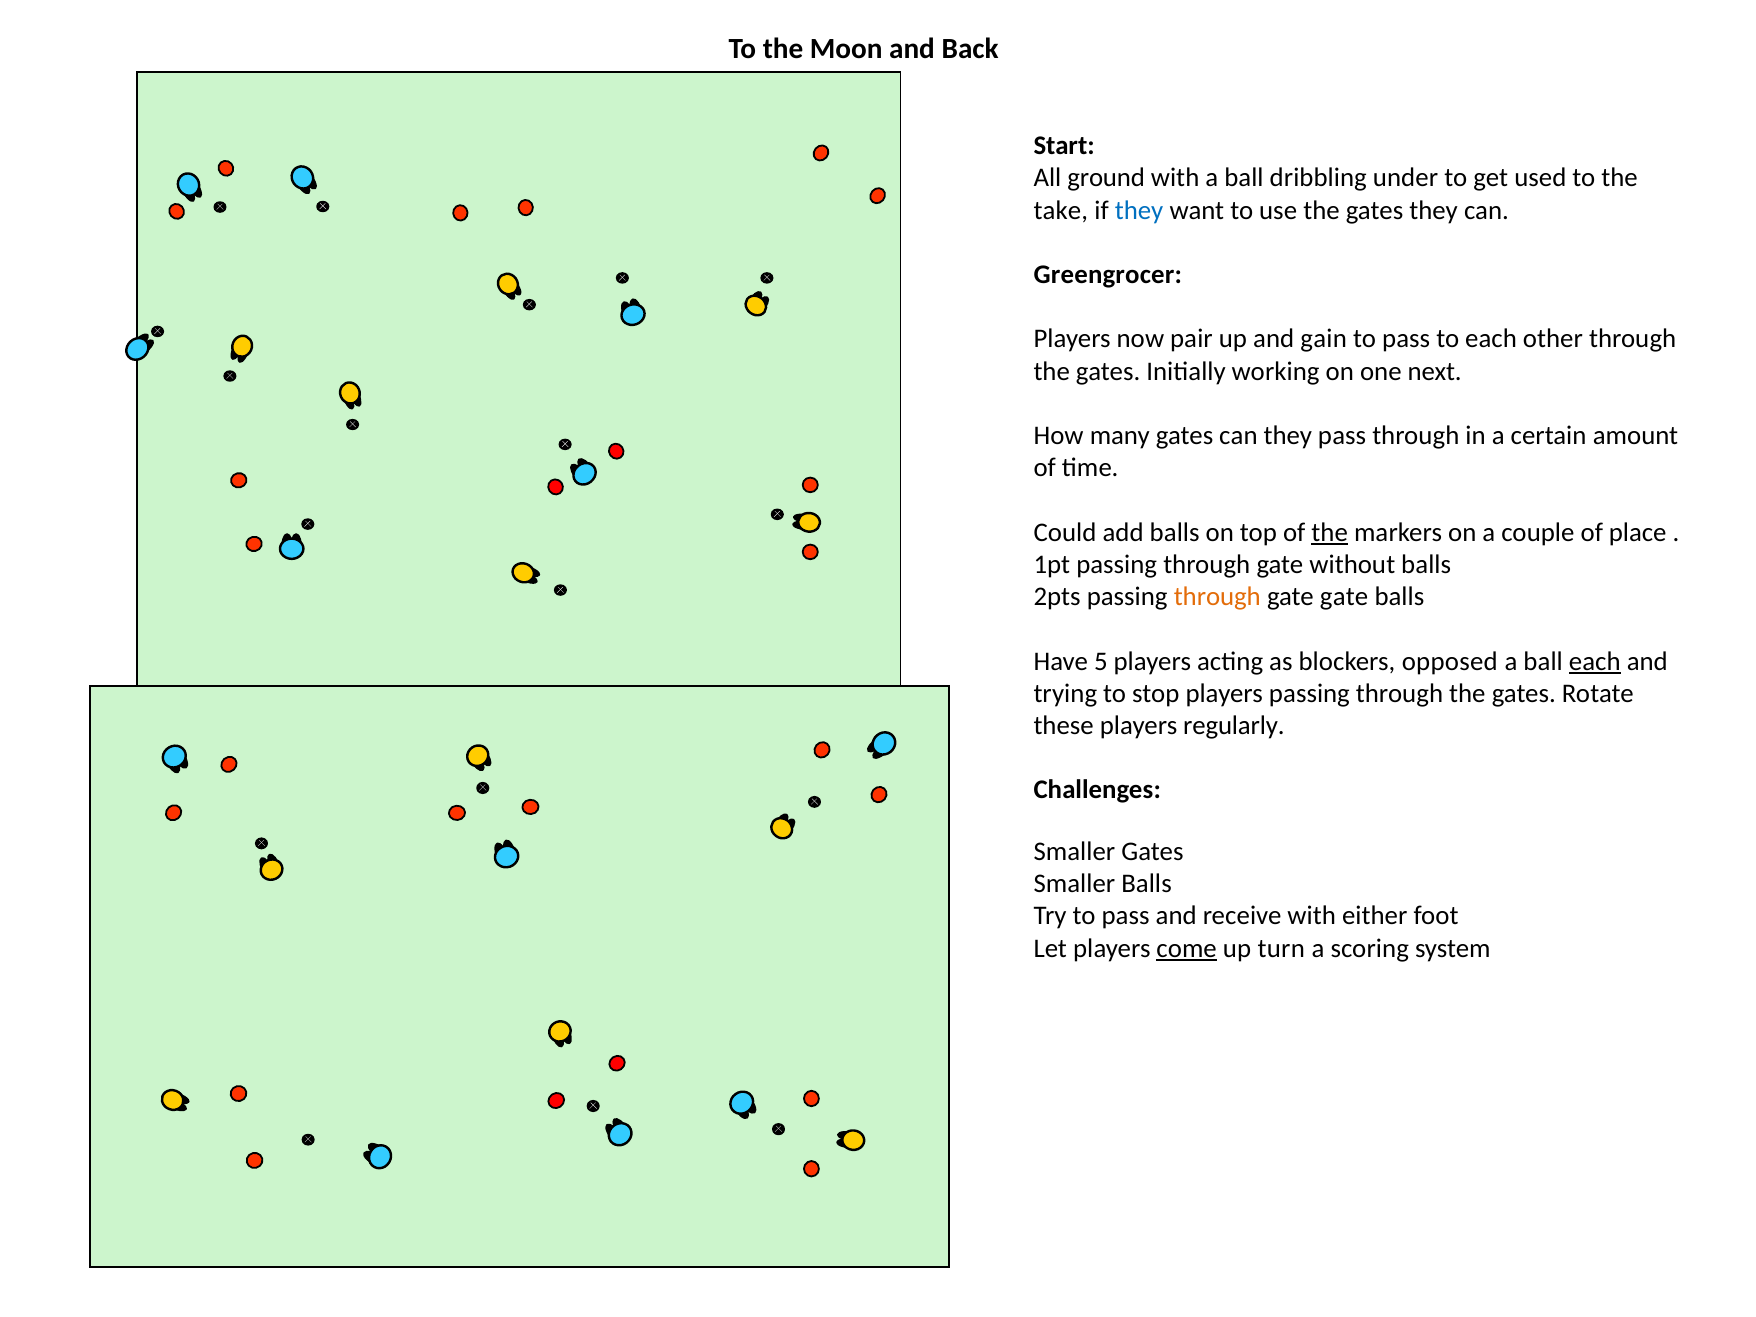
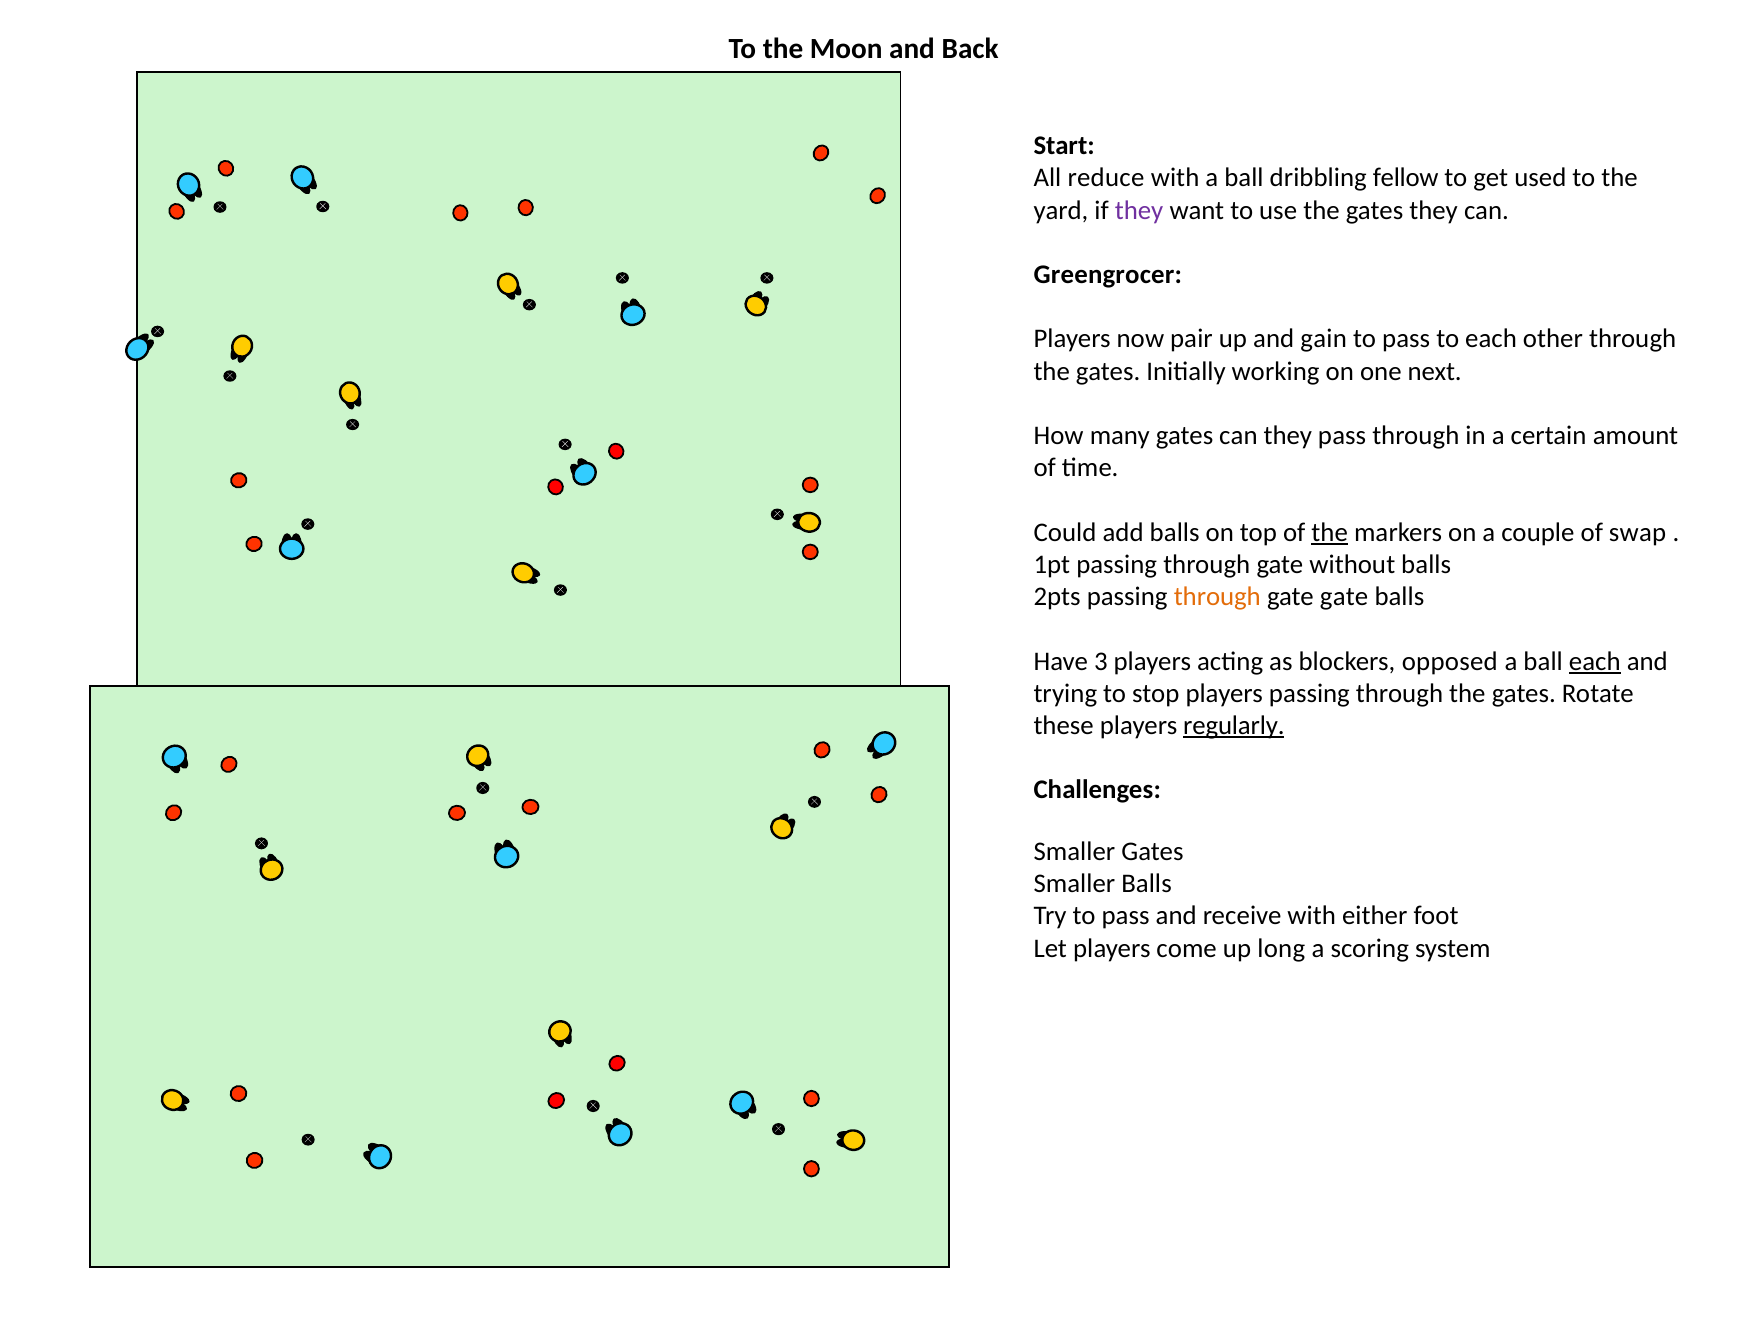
ground: ground -> reduce (1106, 178)
under: under -> fellow (1406, 178)
take: take -> yard (1061, 210)
they colour: blue -> purple (1139, 210)
place: place -> swap (1638, 532)
5: 5 -> 3 (1101, 661)
regularly underline: none -> present (1234, 726)
come underline: present -> none (1187, 948)
turn: turn -> long (1281, 948)
